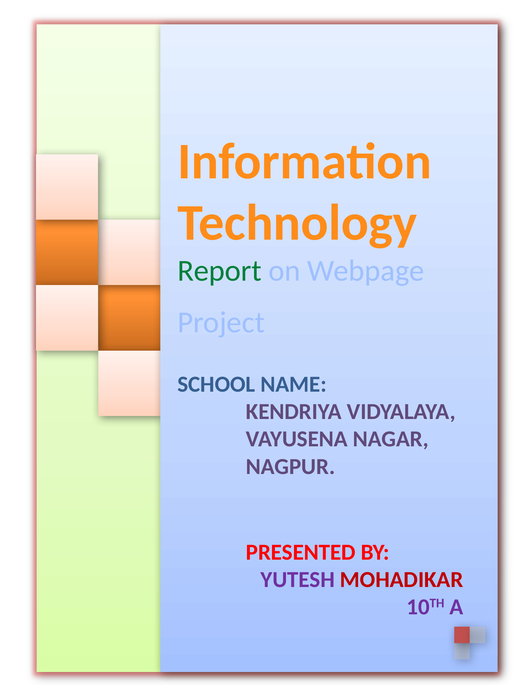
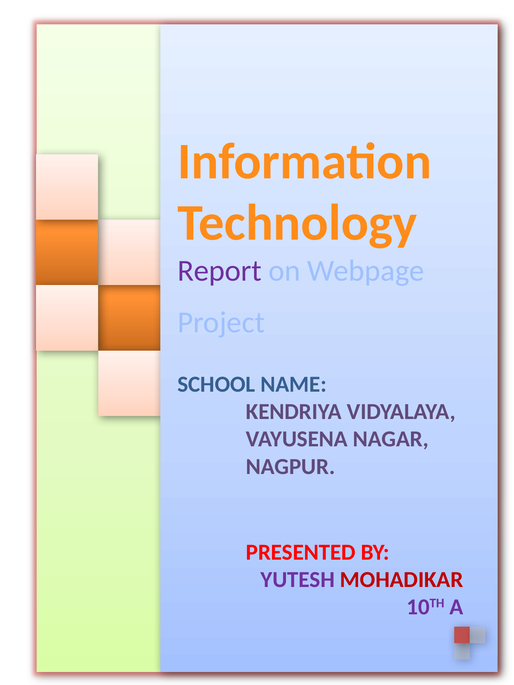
Report colour: green -> purple (219, 271)
